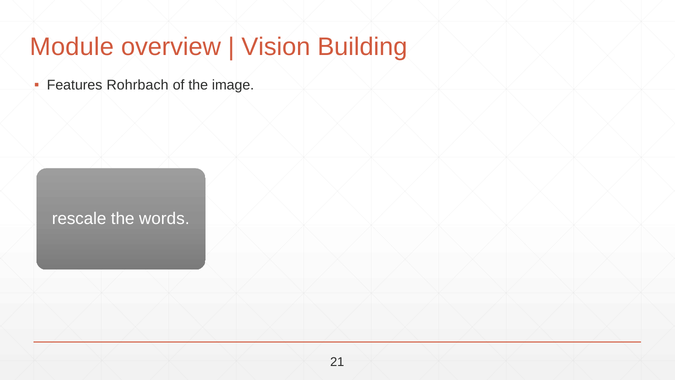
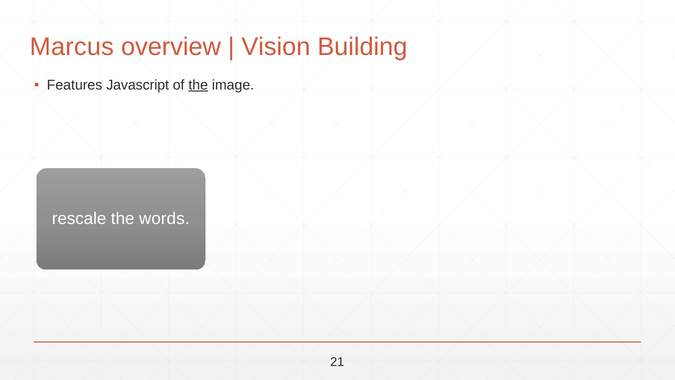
Module: Module -> Marcus (72, 47)
Rohrbach: Rohrbach -> Javascript (138, 85)
the underline: none -> present (198, 85)
